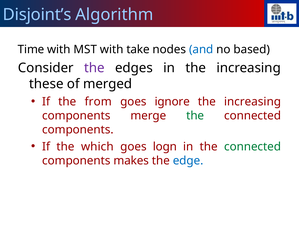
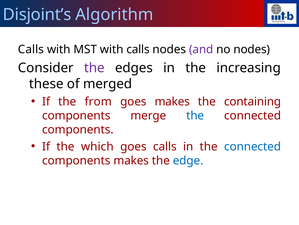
Time: Time -> Calls (31, 49)
with take: take -> calls (138, 49)
and colour: blue -> purple (201, 49)
no based: based -> nodes (252, 49)
goes ignore: ignore -> makes (172, 101)
increasing: increasing -> containing (253, 101)
the colour: green -> blue (195, 115)
goes logn: logn -> calls (165, 146)
connected colour: green -> blue (253, 146)
